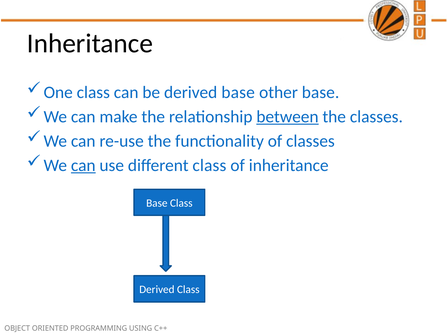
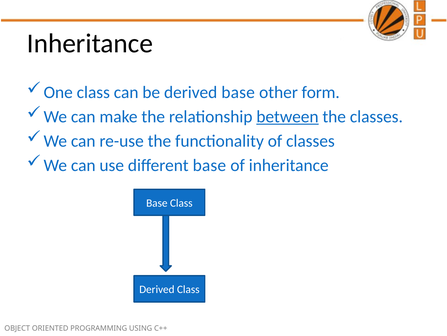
other base: base -> form (321, 92)
can underline: present -> none (83, 165)
different class: class -> base (209, 165)
